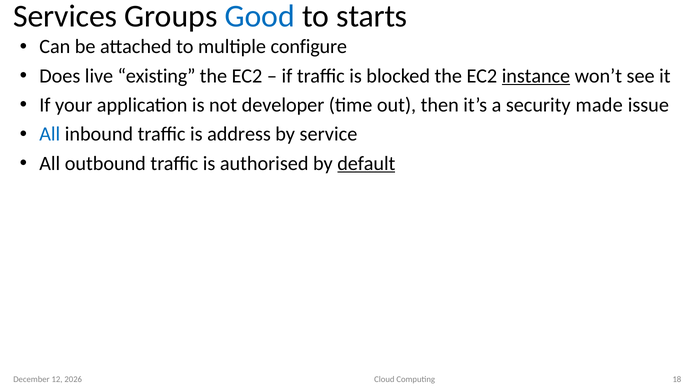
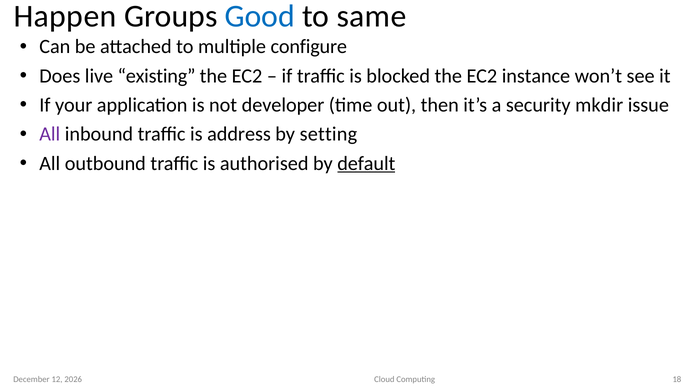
Services: Services -> Happen (65, 16)
starts: starts -> same (372, 16)
instance underline: present -> none (536, 76)
made: made -> mkdir (599, 105)
All colour: blue -> purple (50, 134)
service: service -> setting (328, 134)
